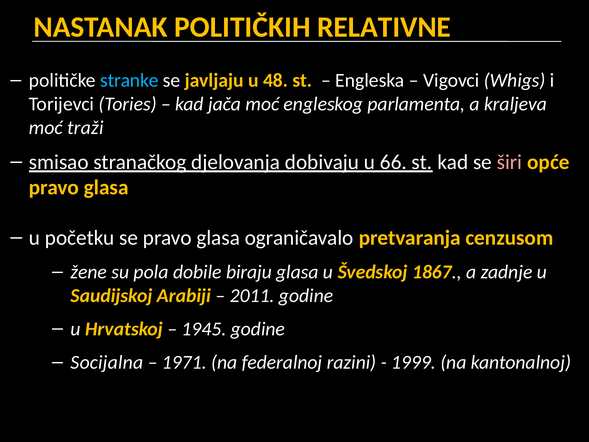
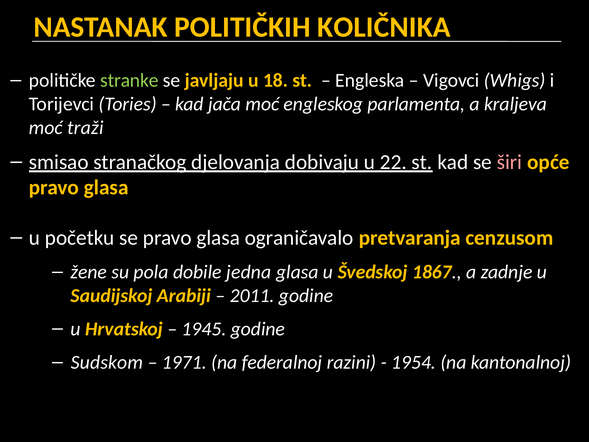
RELATIVNE: RELATIVNE -> KOLIČNIKA (384, 27)
stranke colour: light blue -> light green (129, 80)
48: 48 -> 18 (276, 80)
66: 66 -> 22 (393, 162)
biraju: biraju -> jedna (249, 272)
Socijalna: Socijalna -> Sudskom (107, 362)
1999: 1999 -> 1954 (414, 362)
